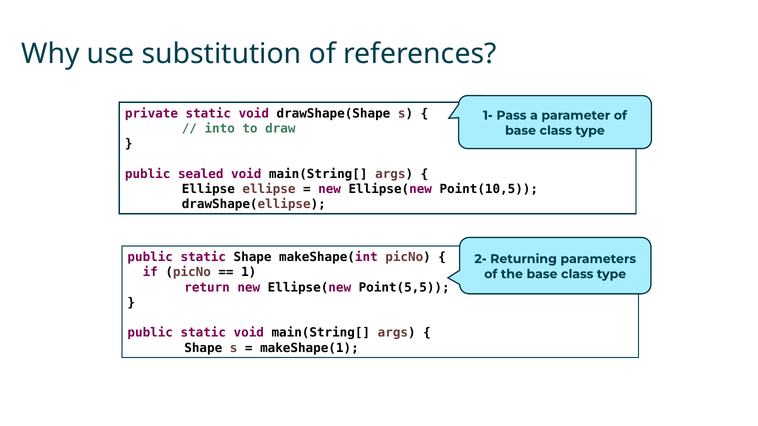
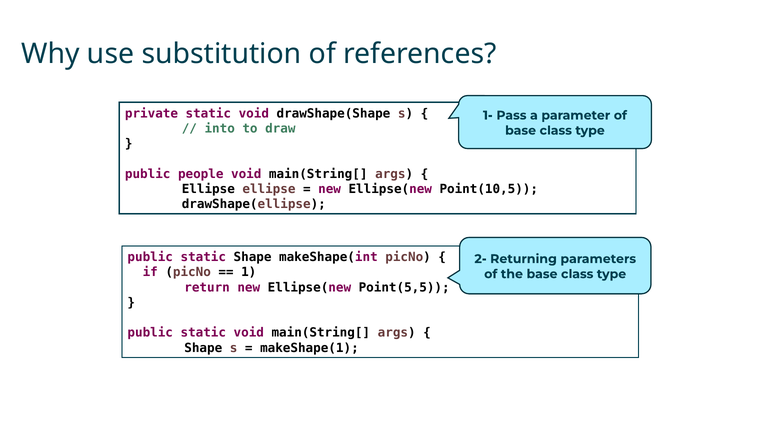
sealed: sealed -> people (201, 174)
